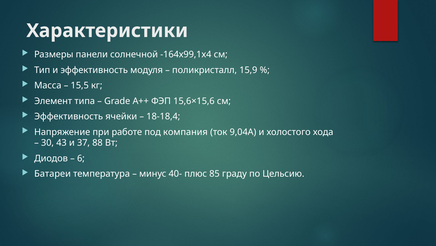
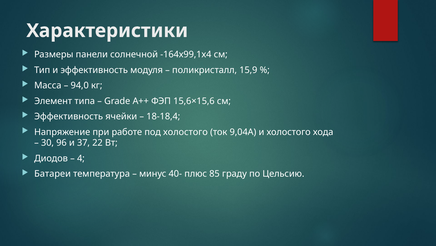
15,5: 15,5 -> 94,0 (80, 85)
под компания: компания -> холостого (185, 132)
43: 43 -> 96 (61, 143)
88: 88 -> 22 (97, 143)
6: 6 -> 4 (81, 158)
